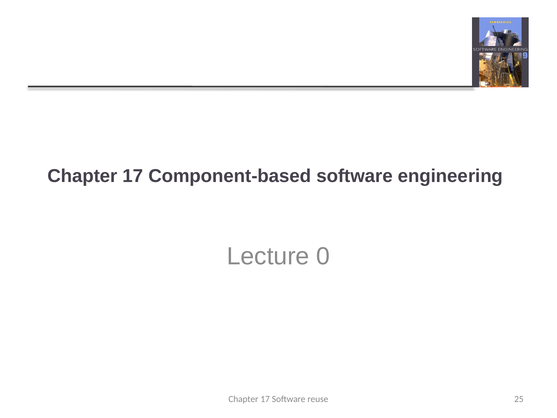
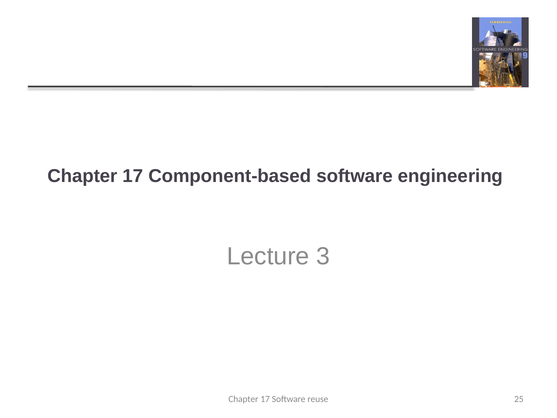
0: 0 -> 3 (323, 256)
